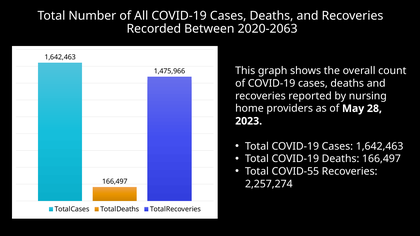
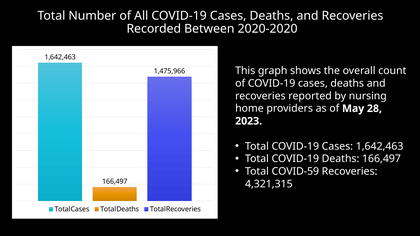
2020-2063: 2020-2063 -> 2020-2020 (268, 29)
COVID-55: COVID-55 -> COVID-59 (295, 172)
2,257,274: 2,257,274 -> 4,321,315 (269, 184)
